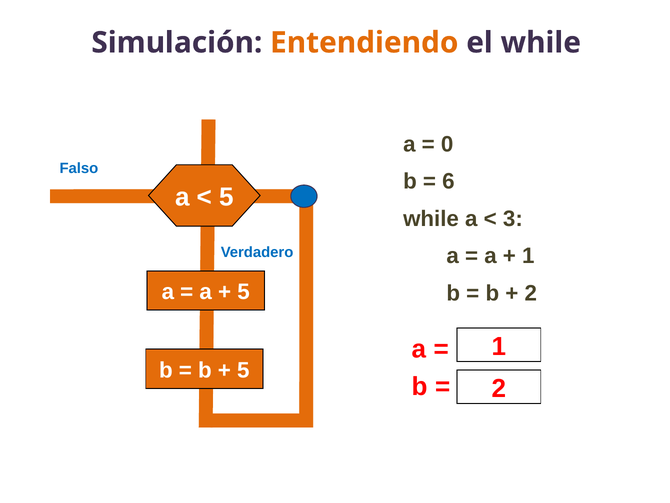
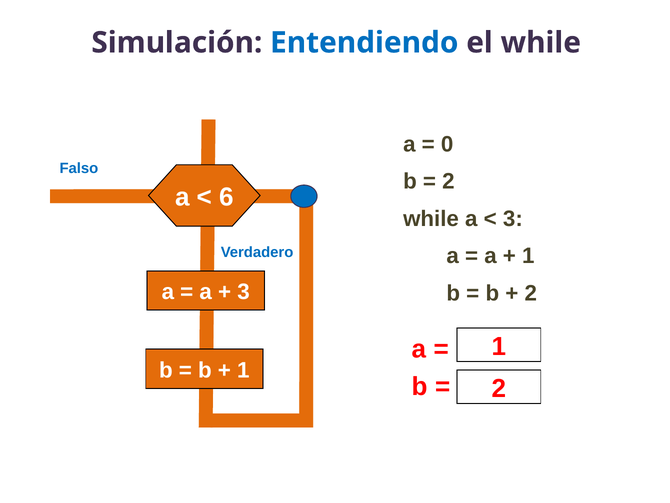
Entendiendo colour: orange -> blue (364, 43)
6: 6 -> 2 (448, 181)
5: 5 -> 6 (226, 197)
5: 5 -> 3 (244, 292)
5: 5 -> 1 (243, 370)
